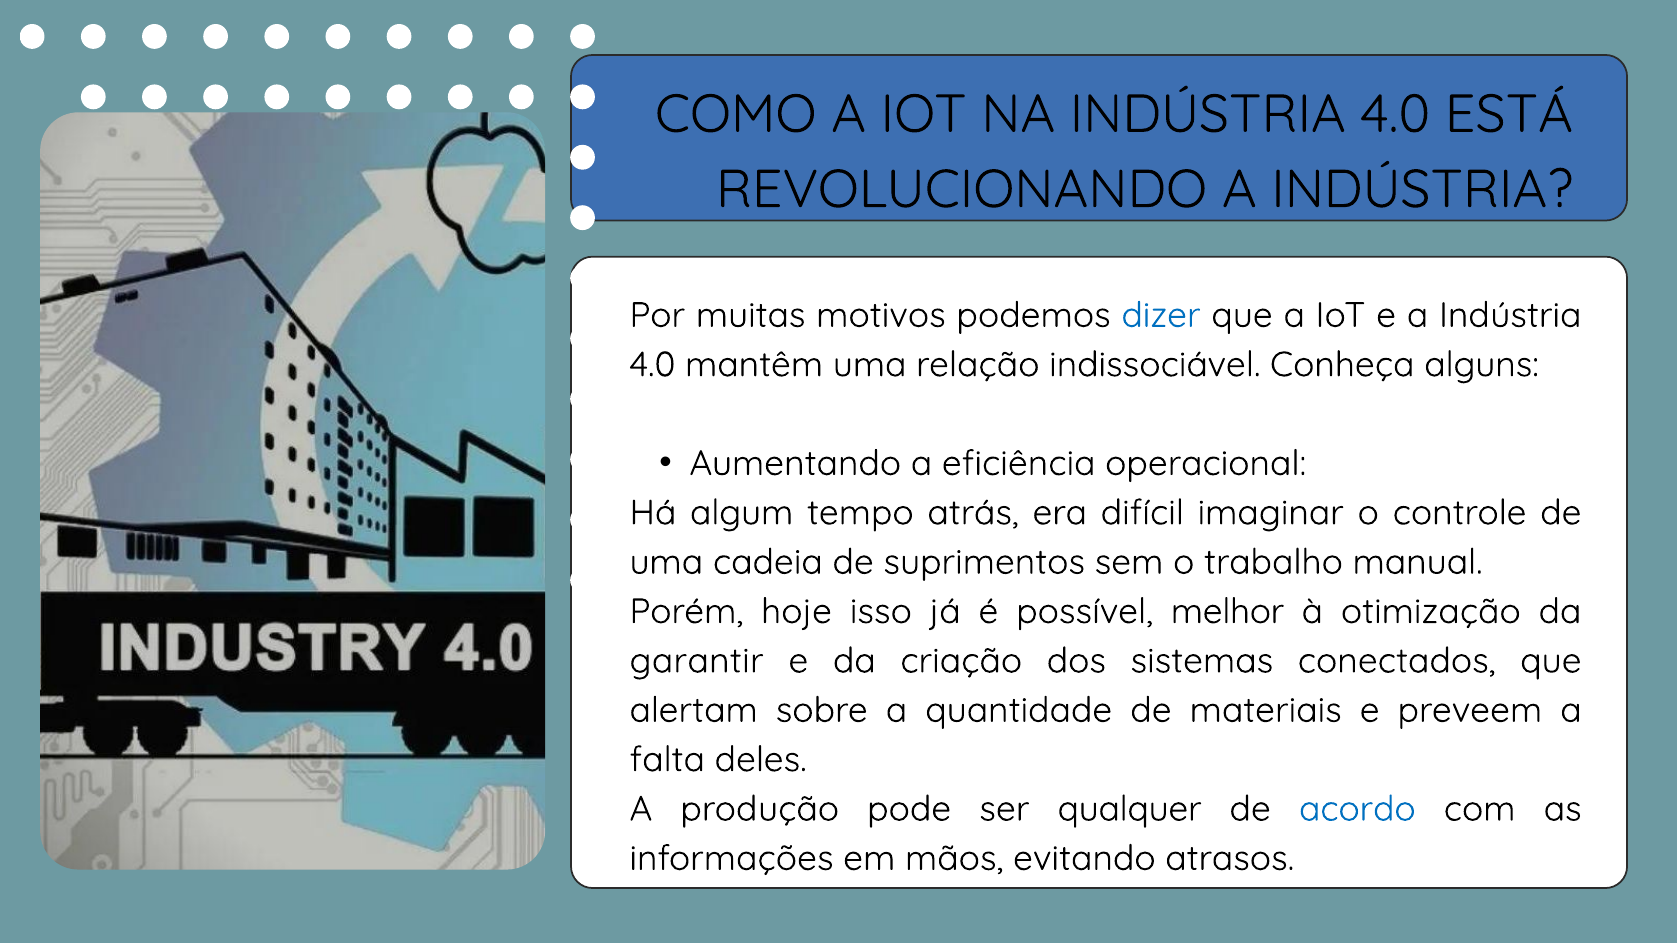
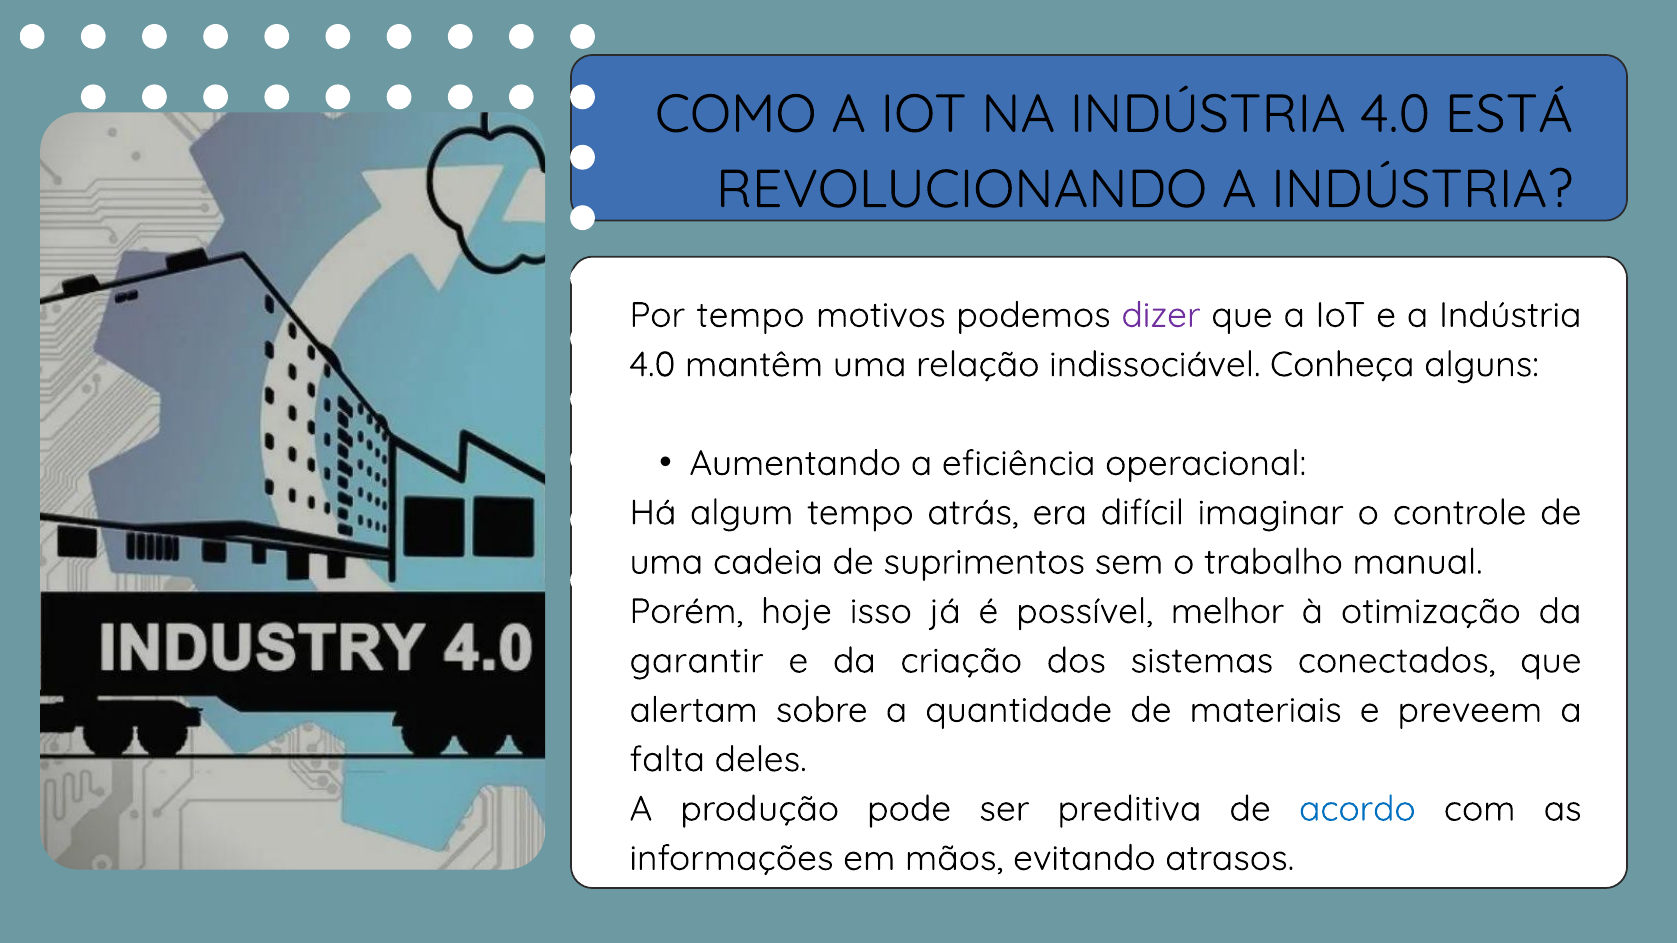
Por muitas: muitas -> tempo (750, 315)
dizer colour: blue -> purple (1161, 315)
qualquer: qualquer -> preditiva (1129, 809)
